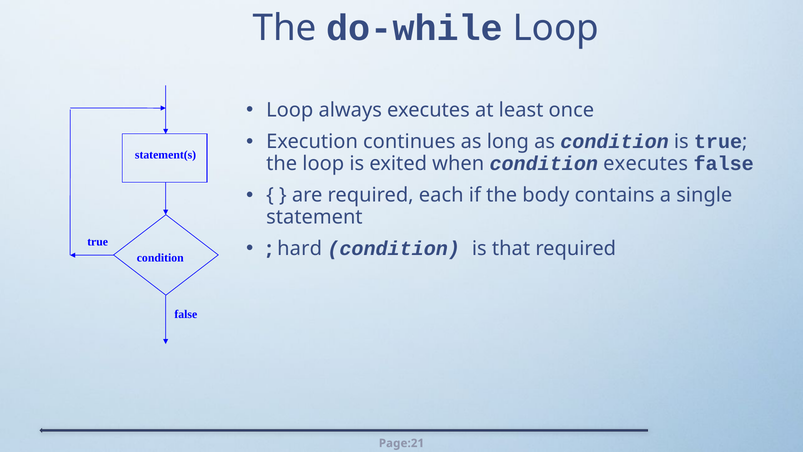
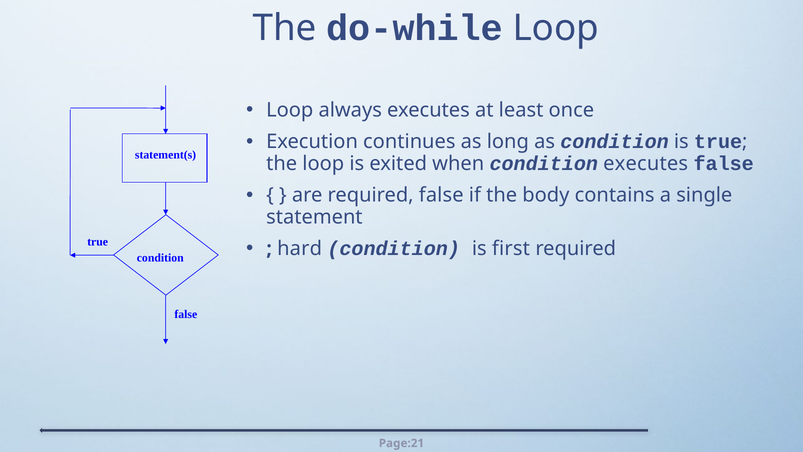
required each: each -> false (441, 195)
that: that -> first (511, 249)
